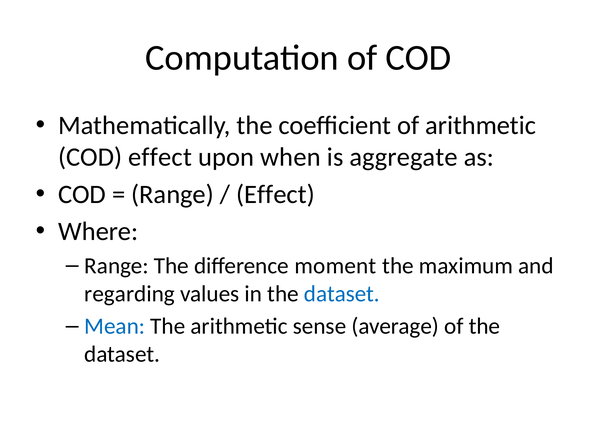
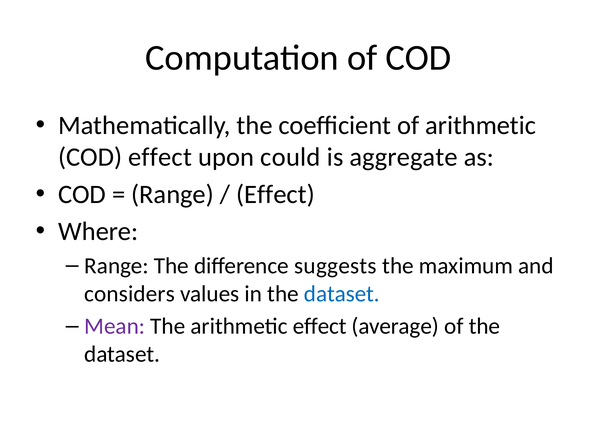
when: when -> could (290, 157)
moment: moment -> suggests (335, 266)
regarding: regarding -> considers (130, 294)
Mean colour: blue -> purple (115, 326)
arithmetic sense: sense -> effect (320, 326)
